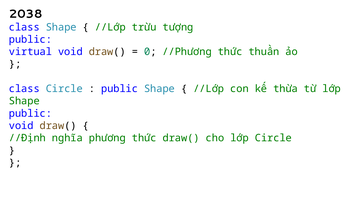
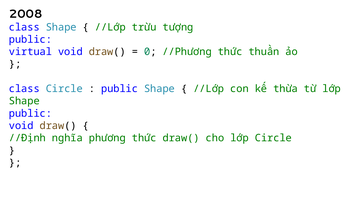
2038: 2038 -> 2008 (26, 14)
